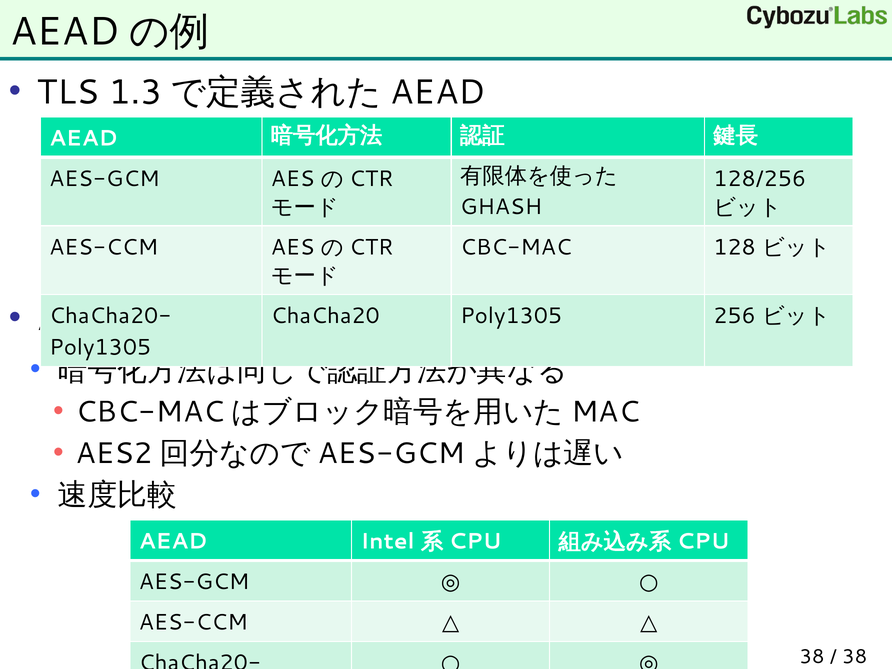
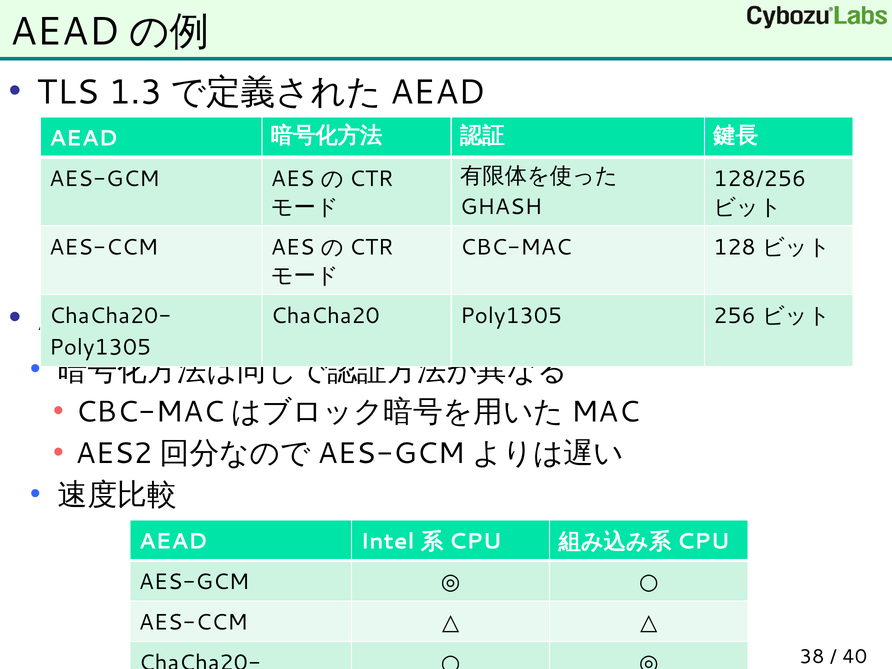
38: 38 -> 40 (855, 657)
